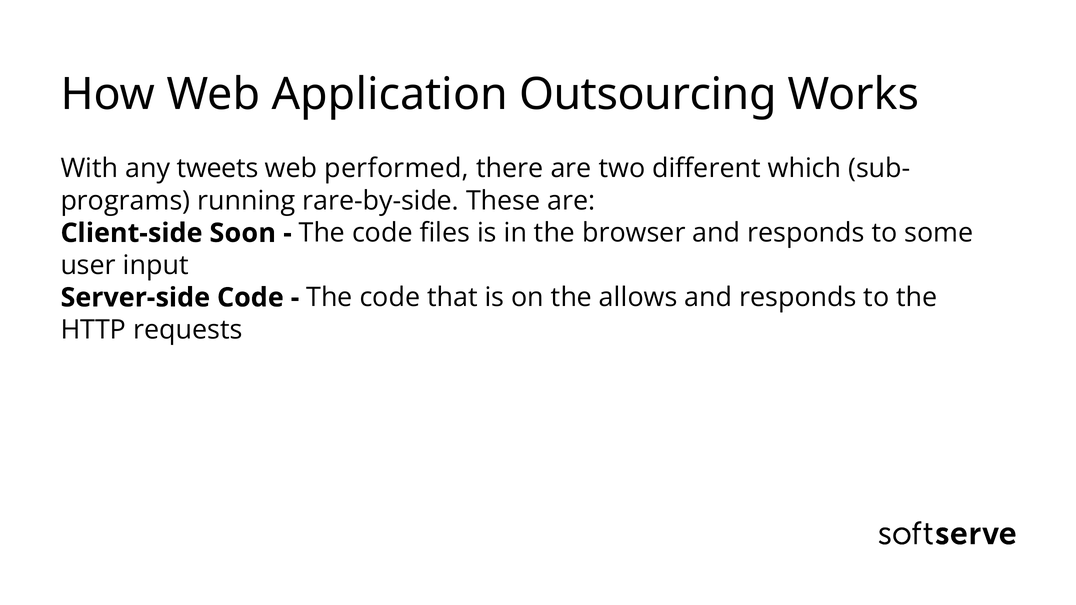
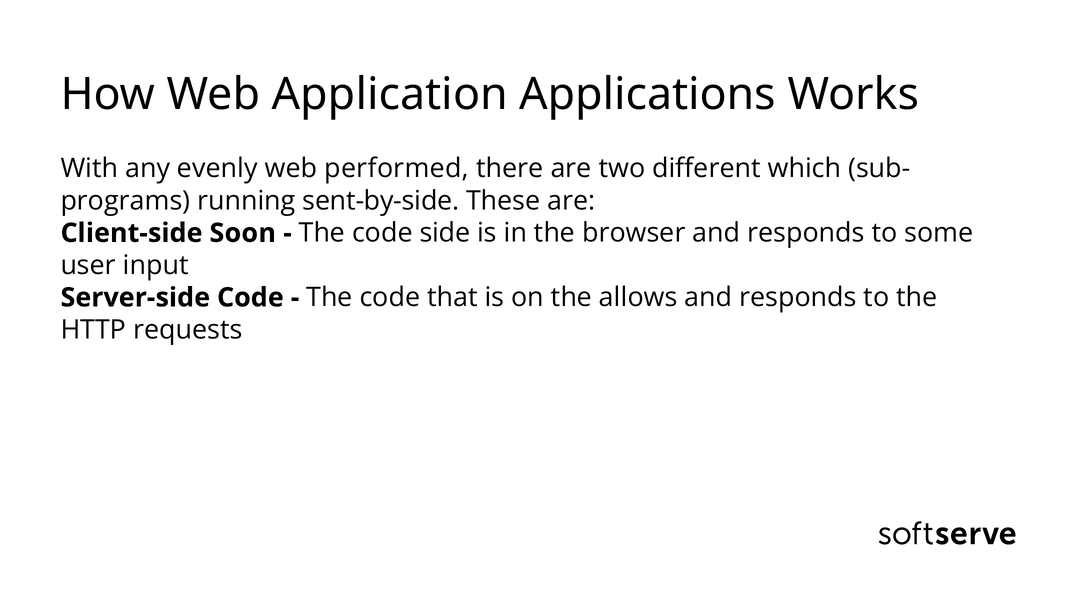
Outsourcing: Outsourcing -> Applications (648, 95)
tweets: tweets -> evenly (217, 169)
rare-by-side: rare-by-side -> sent-by-side (381, 201)
files: files -> side (445, 233)
